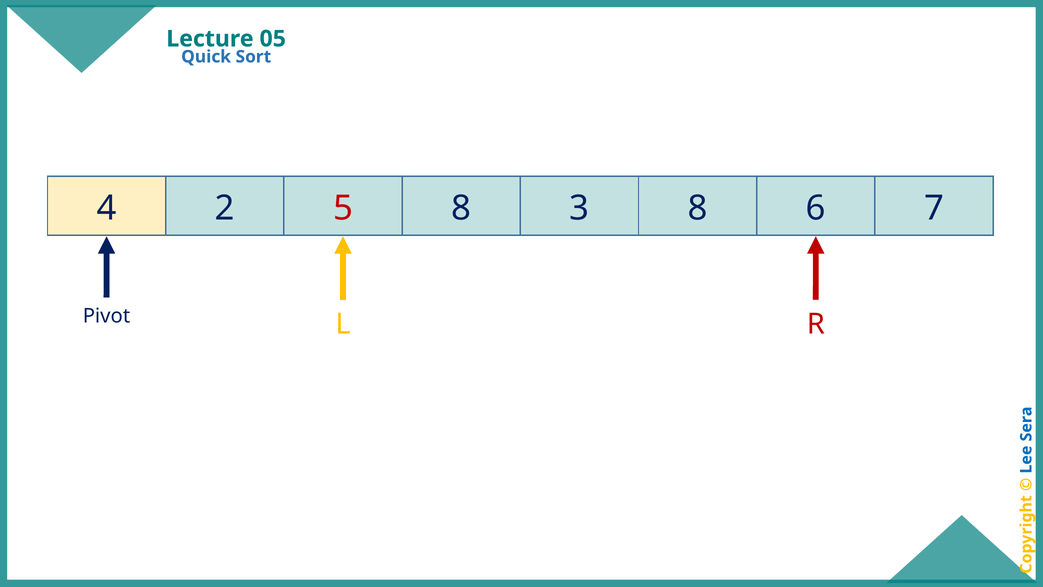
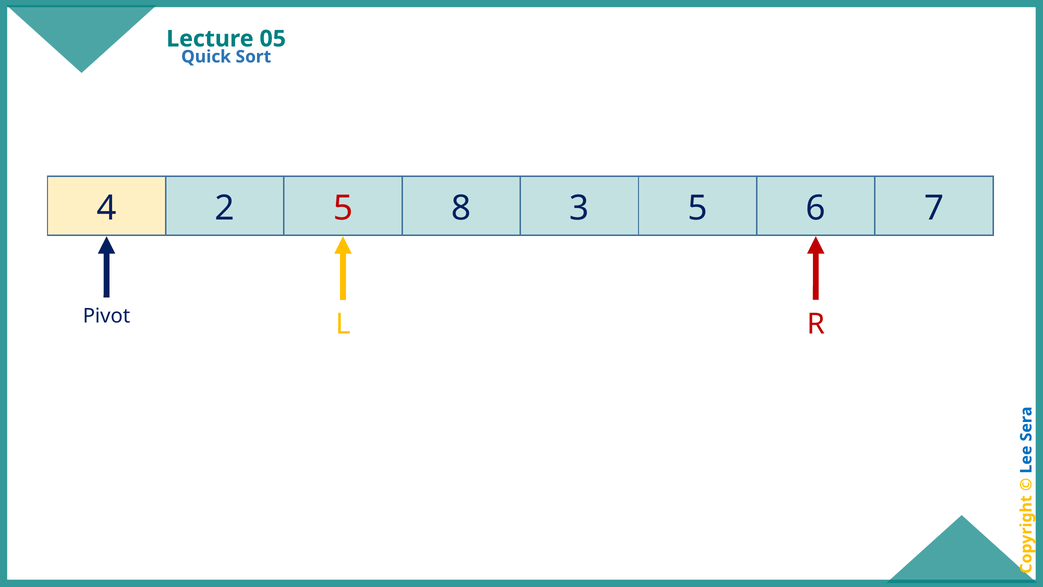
3 8: 8 -> 5 (698, 208)
